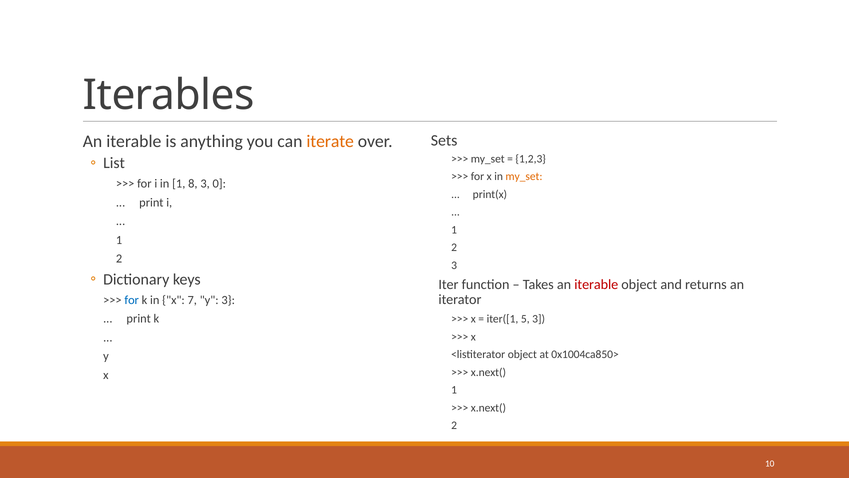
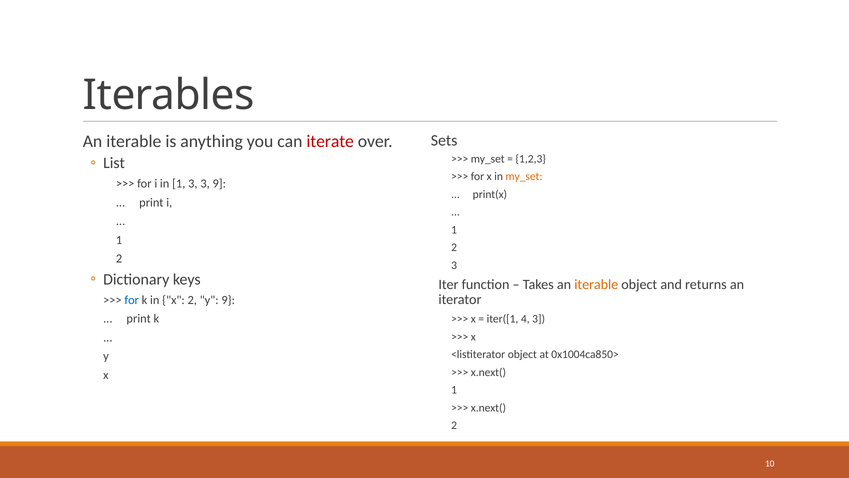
iterate colour: orange -> red (330, 141)
1 8: 8 -> 3 (193, 184)
3 0: 0 -> 9 (219, 184)
iterable colour: red -> orange (596, 284)
x 7: 7 -> 2 (192, 300)
y 3: 3 -> 9 (228, 300)
5: 5 -> 4 (525, 319)
